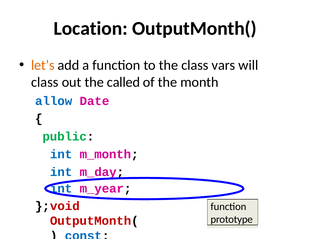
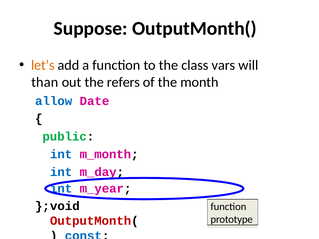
Location: Location -> Suppose (91, 28)
class: class -> than (45, 82)
called: called -> refers (123, 82)
void colour: red -> black (65, 206)
